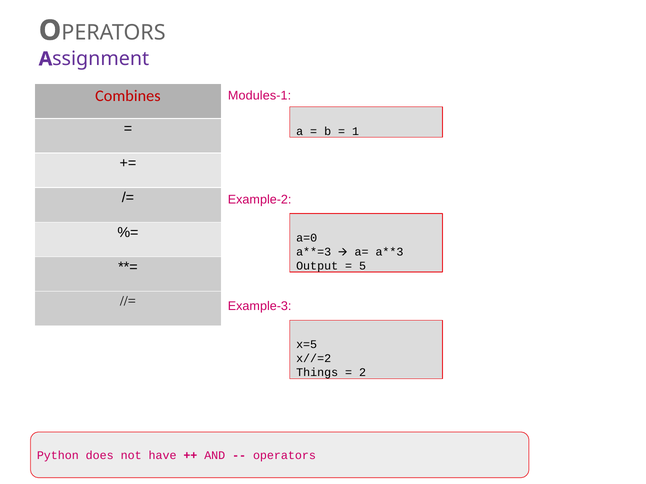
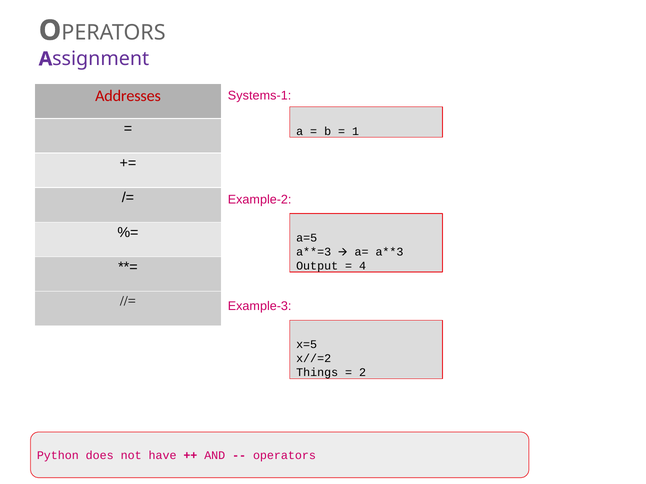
Combines: Combines -> Addresses (128, 96)
Modules-1: Modules-1 -> Systems-1 (260, 96)
a=0: a=0 -> a=5 (307, 238)
5: 5 -> 4 (363, 266)
